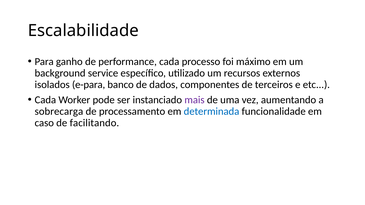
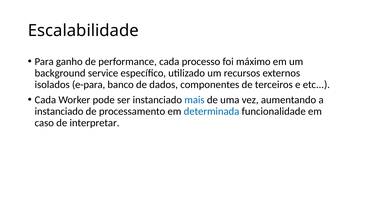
mais colour: purple -> blue (194, 100)
sobrecarga: sobrecarga -> instanciado (59, 112)
facilitando: facilitando -> interpretar (94, 123)
